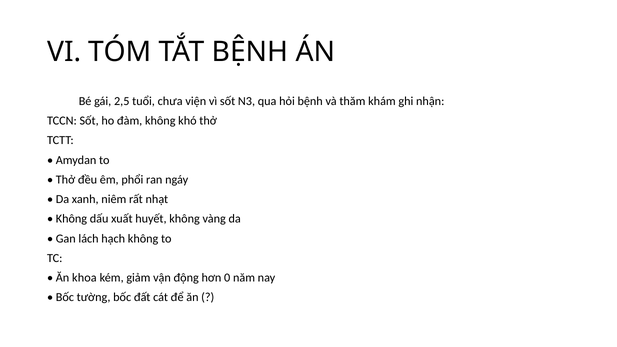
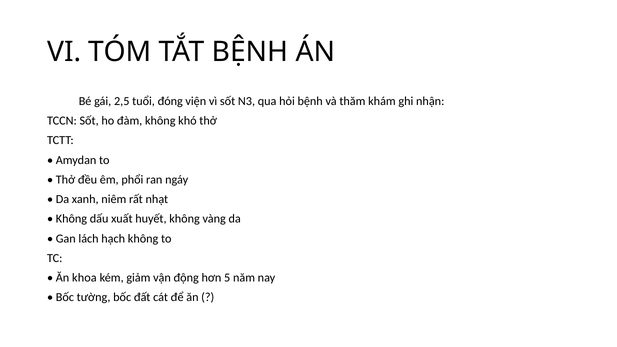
chưa: chưa -> đóng (170, 101)
0: 0 -> 5 (227, 278)
